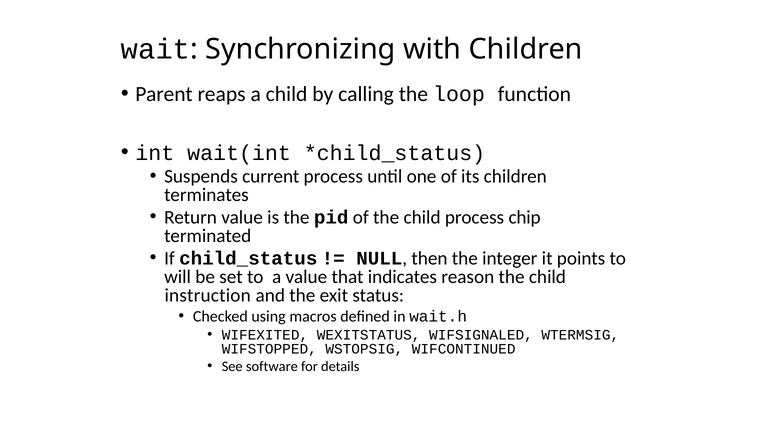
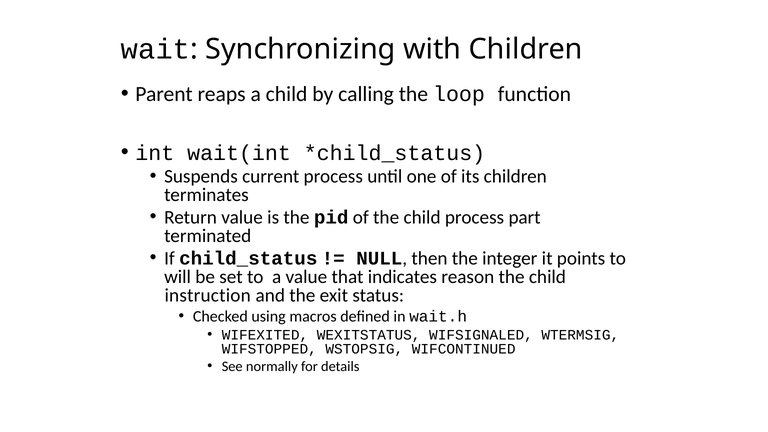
chip: chip -> part (525, 217)
software: software -> normally (272, 366)
